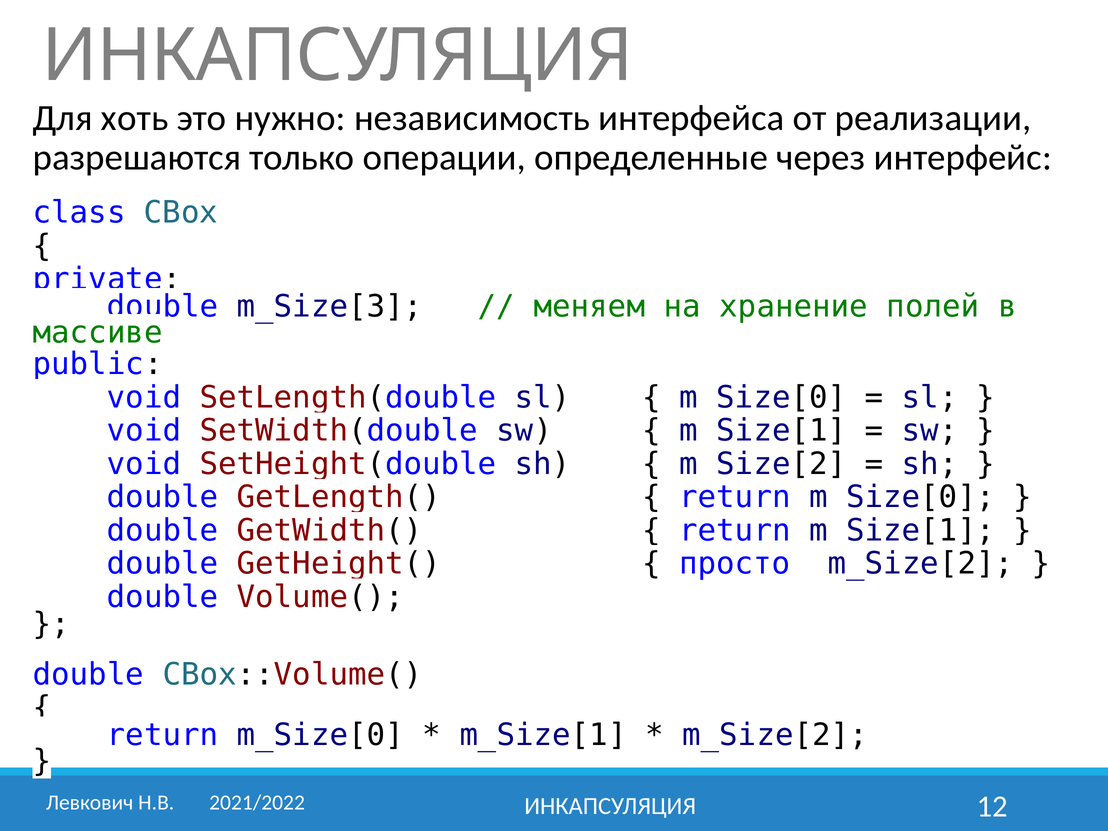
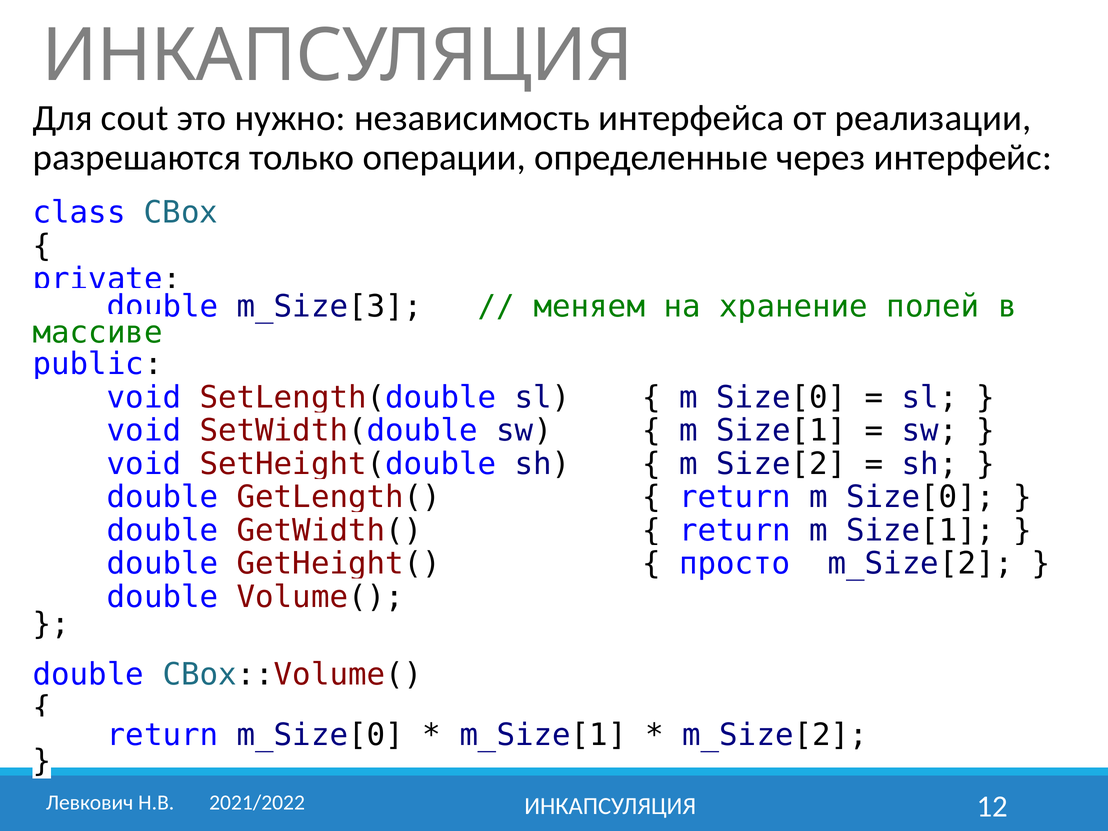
хоть: хоть -> cout (135, 118)
